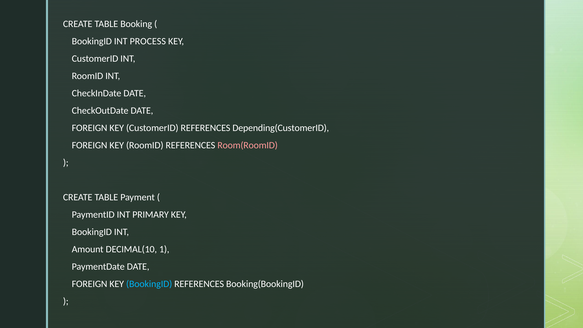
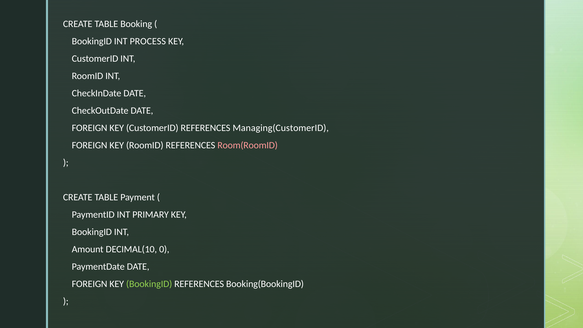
Depending(CustomerID: Depending(CustomerID -> Managing(CustomerID (281, 128)
1: 1 -> 0 (164, 249)
BookingID colour: light blue -> light green (149, 284)
